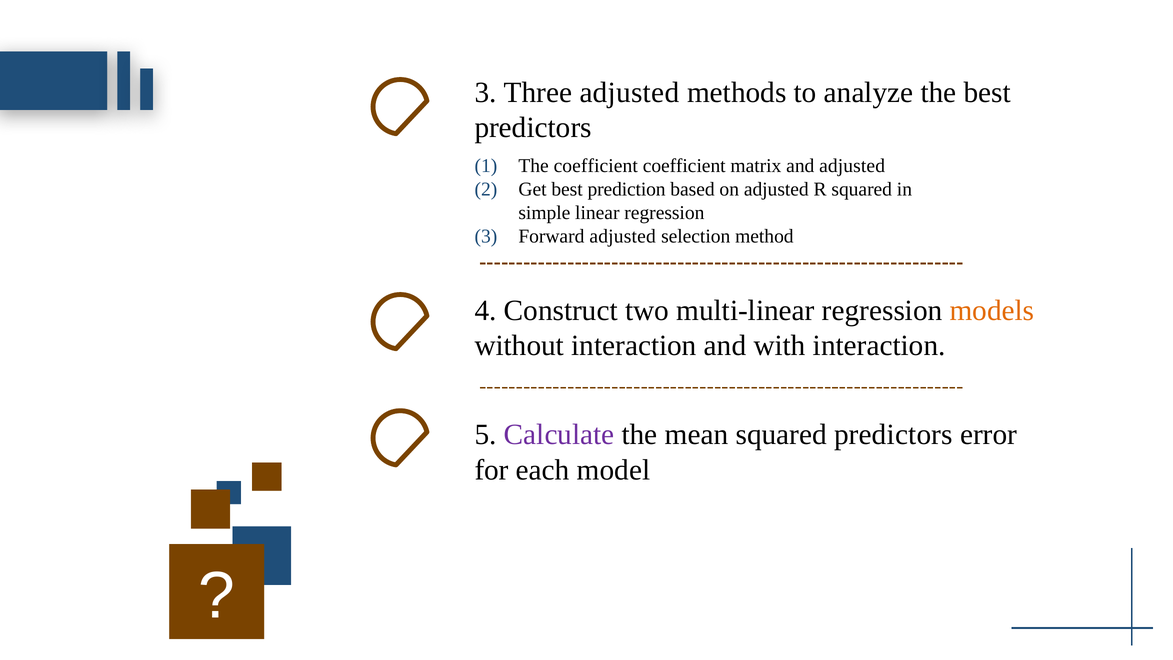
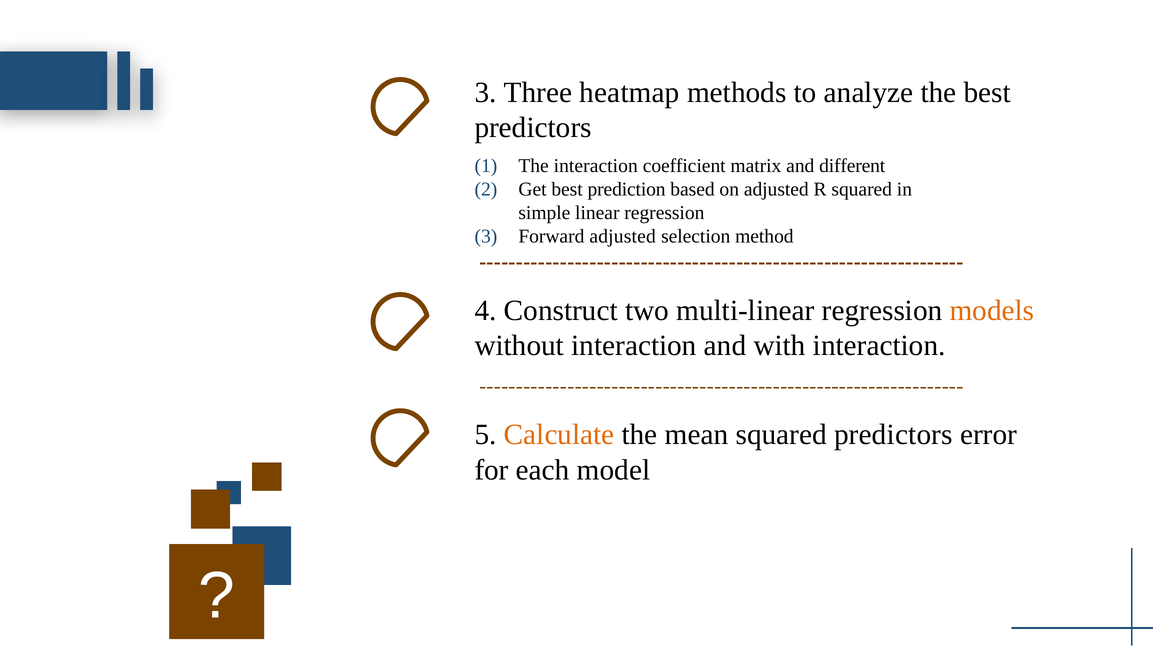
Three adjusted: adjusted -> heatmap (629, 92)
The coefficient: coefficient -> interaction (596, 166)
and adjusted: adjusted -> different (852, 166)
Calculate colour: purple -> orange (559, 435)
